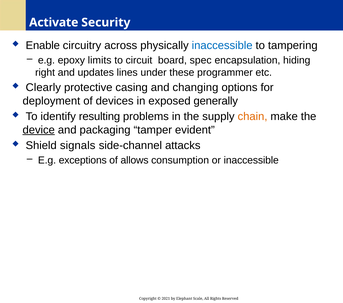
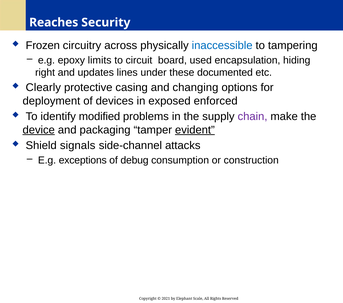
Activate: Activate -> Reaches (54, 22)
Enable: Enable -> Frozen (43, 46)
spec: spec -> used (201, 60)
programmer: programmer -> documented (225, 73)
generally: generally -> enforced (216, 101)
resulting: resulting -> modified (99, 117)
chain colour: orange -> purple (253, 117)
evident underline: none -> present (195, 130)
allows: allows -> debug (135, 161)
or inaccessible: inaccessible -> construction (251, 161)
